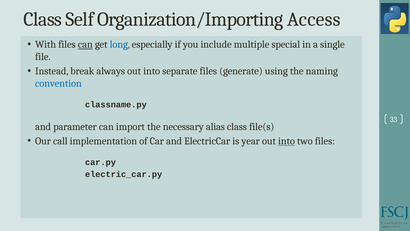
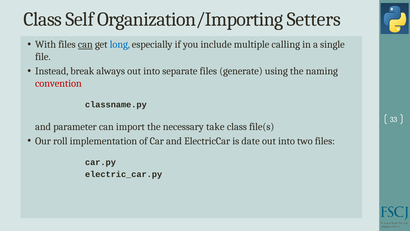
Access: Access -> Setters (314, 19)
special: special -> calling (286, 44)
convention colour: blue -> red (58, 83)
alias: alias -> take (215, 126)
call: call -> roll (60, 141)
year: year -> date (251, 141)
into underline: present -> none (286, 141)
